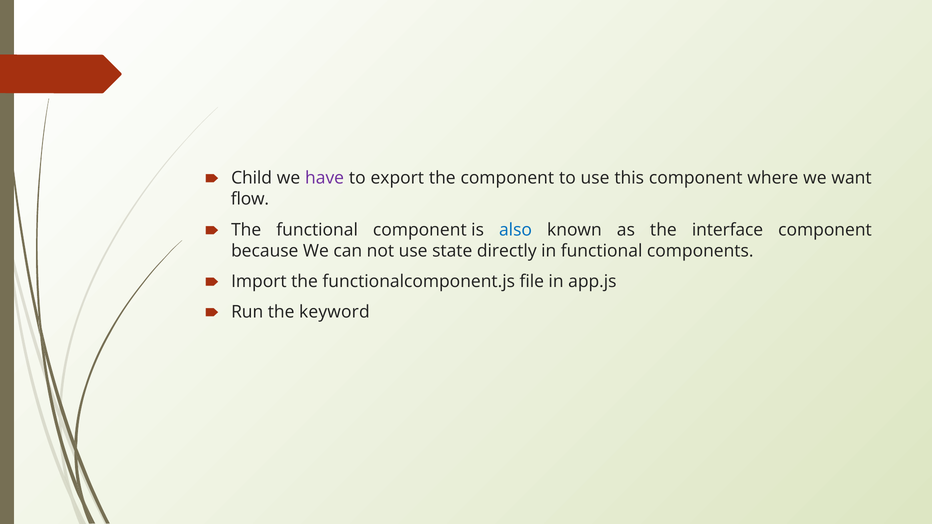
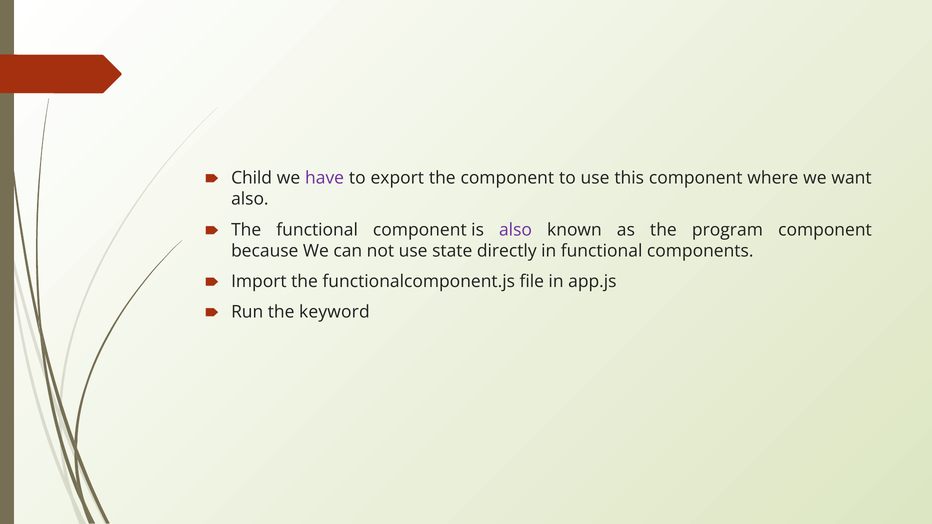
flow: flow -> also (250, 199)
also colour: blue -> purple (515, 230)
interface: interface -> program (727, 230)
